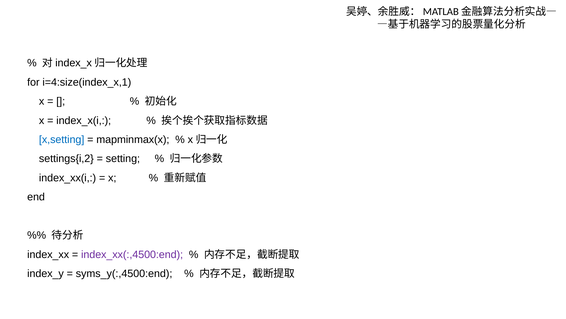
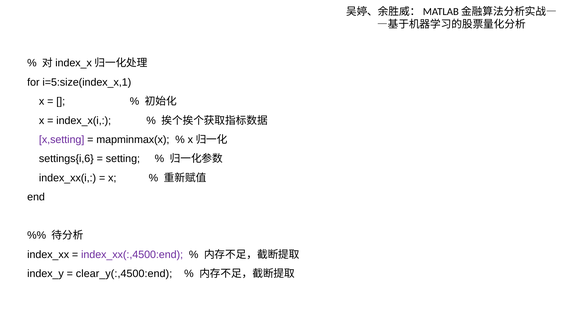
i=4:size(index_x,1: i=4:size(index_x,1 -> i=5:size(index_x,1 (87, 82)
x,setting colour: blue -> purple (62, 139)
settings{i,2: settings{i,2 -> settings{i,6 (66, 158)
syms_y(:,4500:end: syms_y(:,4500:end -> clear_y(:,4500:end (124, 273)
